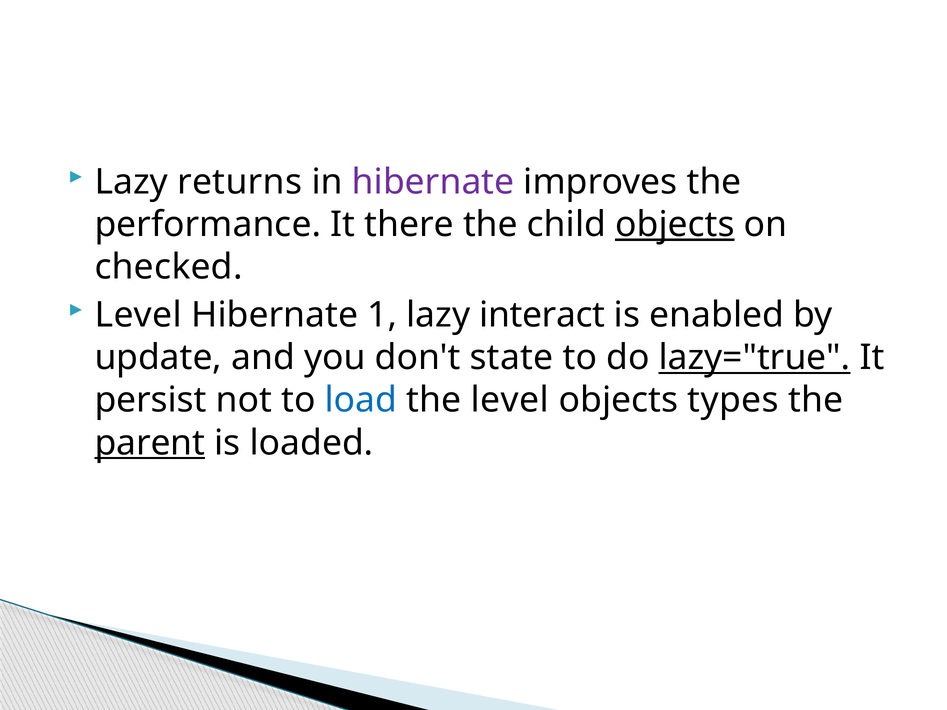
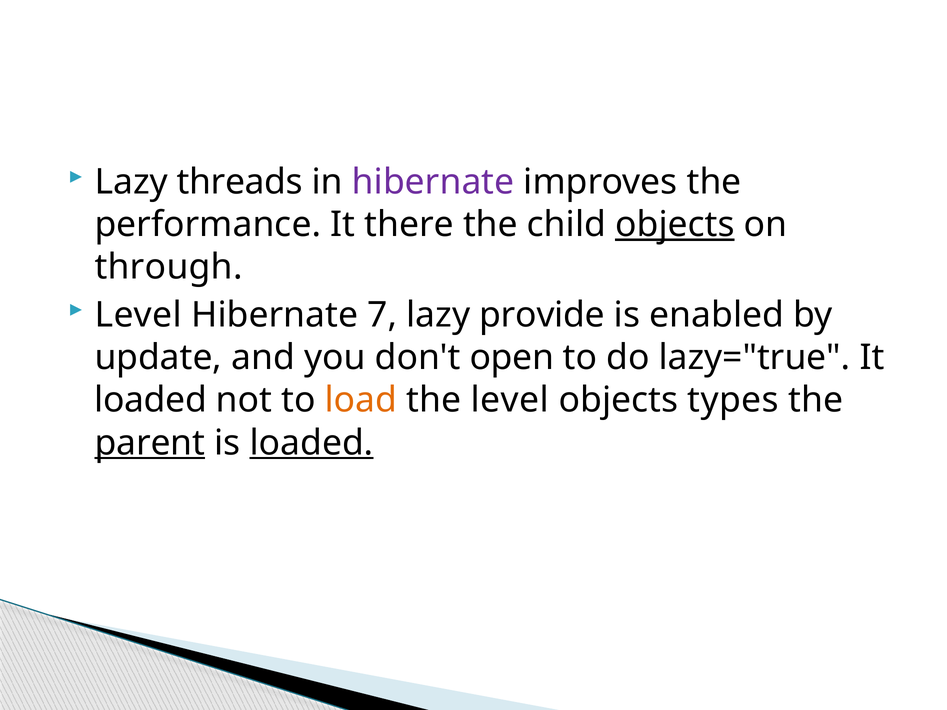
returns: returns -> threads (240, 182)
checked: checked -> through (169, 267)
1: 1 -> 7 (382, 315)
interact: interact -> provide (542, 315)
state: state -> open (512, 358)
lazy="true underline: present -> none (755, 358)
persist: persist -> loaded (151, 400)
load colour: blue -> orange (361, 400)
loaded underline: none -> present (312, 443)
